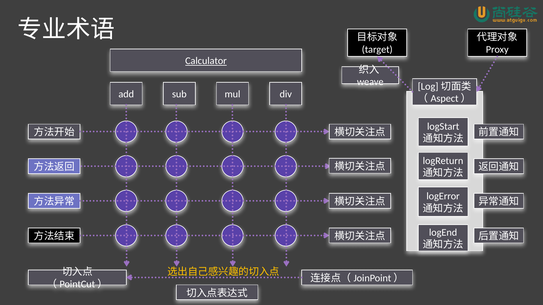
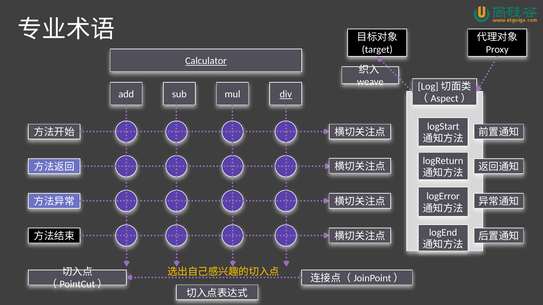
div underline: none -> present (286, 94)
